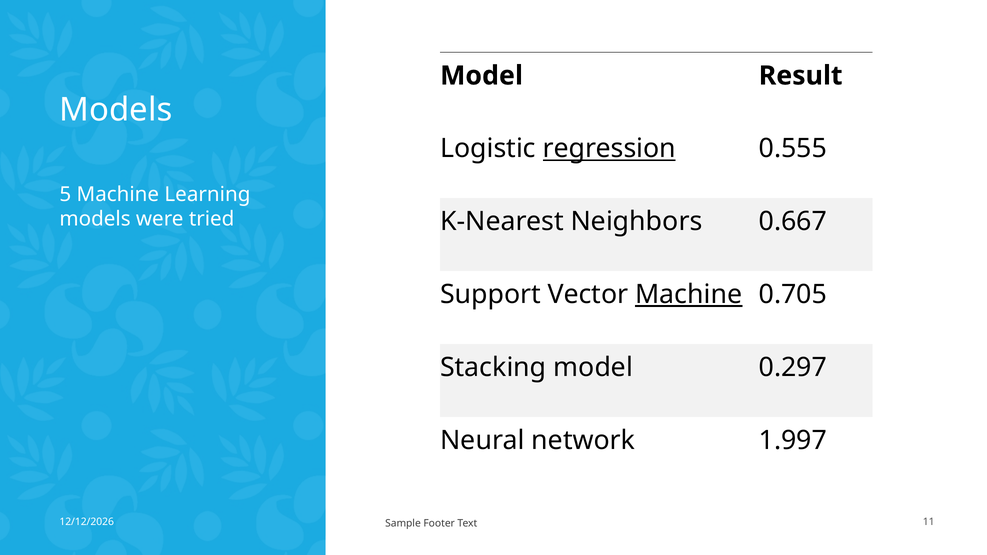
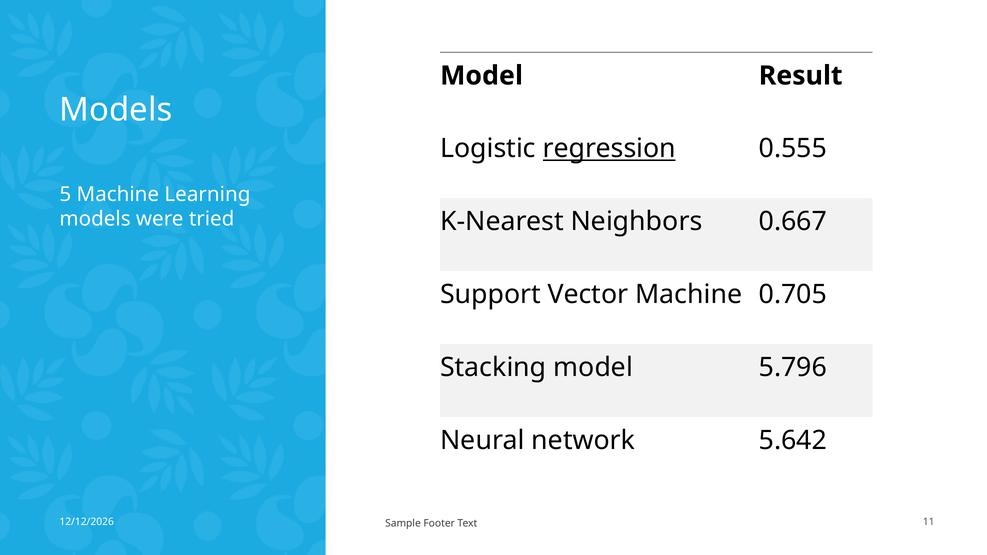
Machine underline: present -> none (689, 295)
0.297: 0.297 -> 5.796 (793, 368)
1.997: 1.997 -> 5.642 (793, 441)
